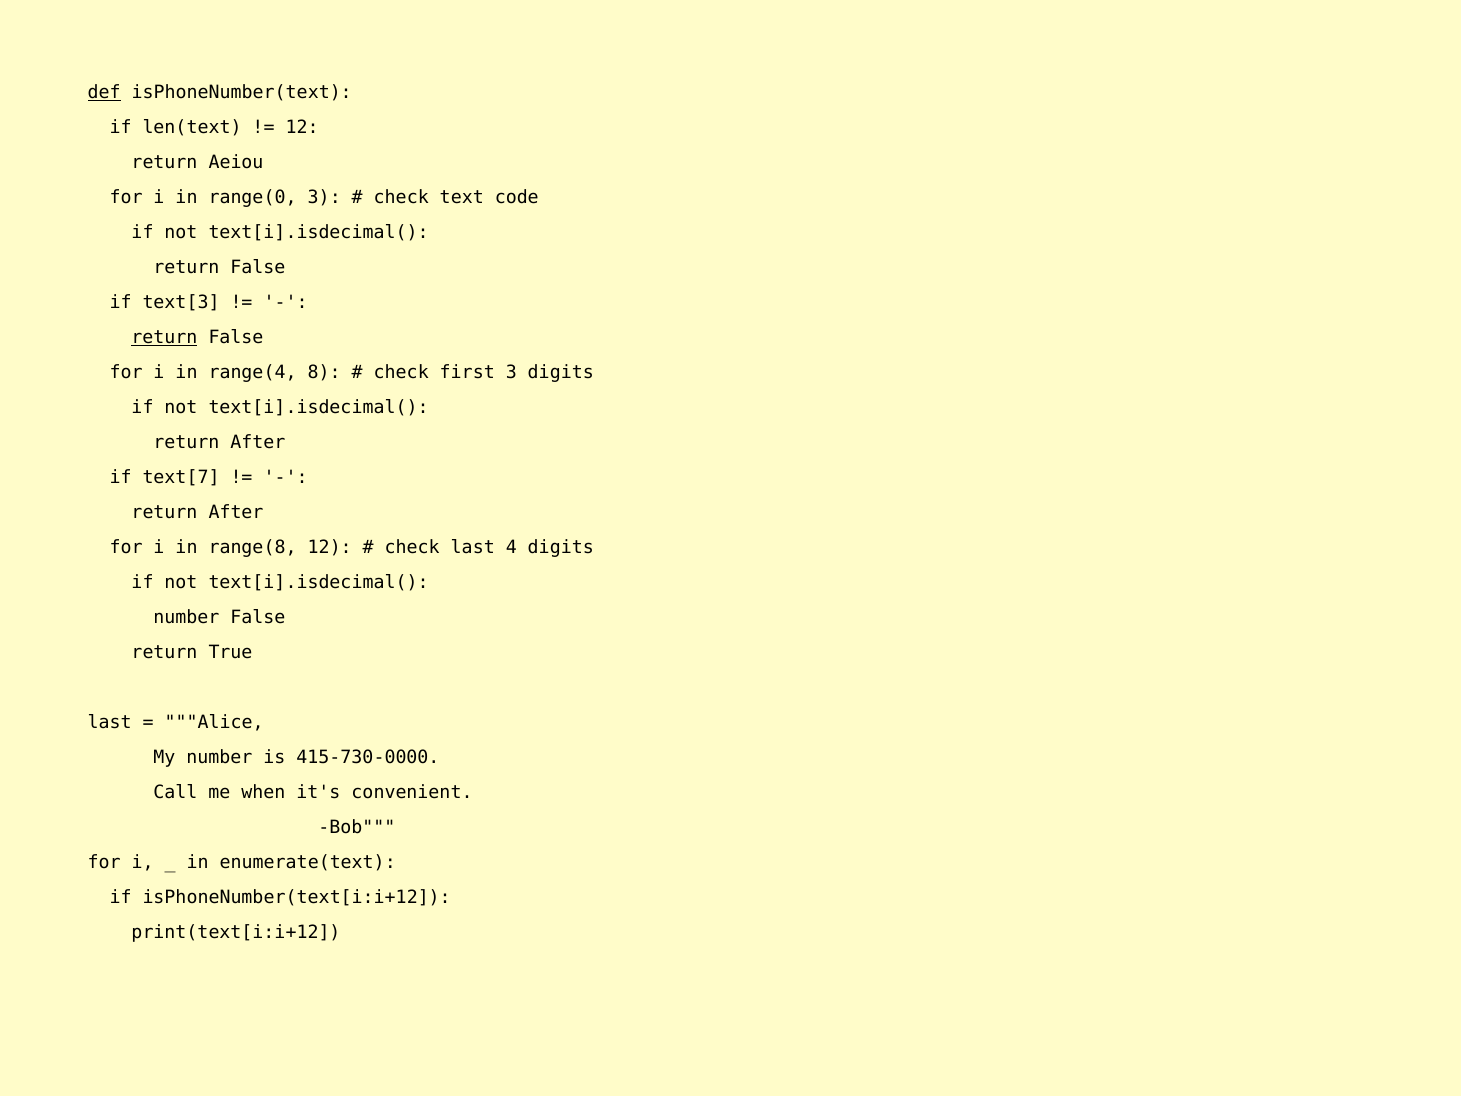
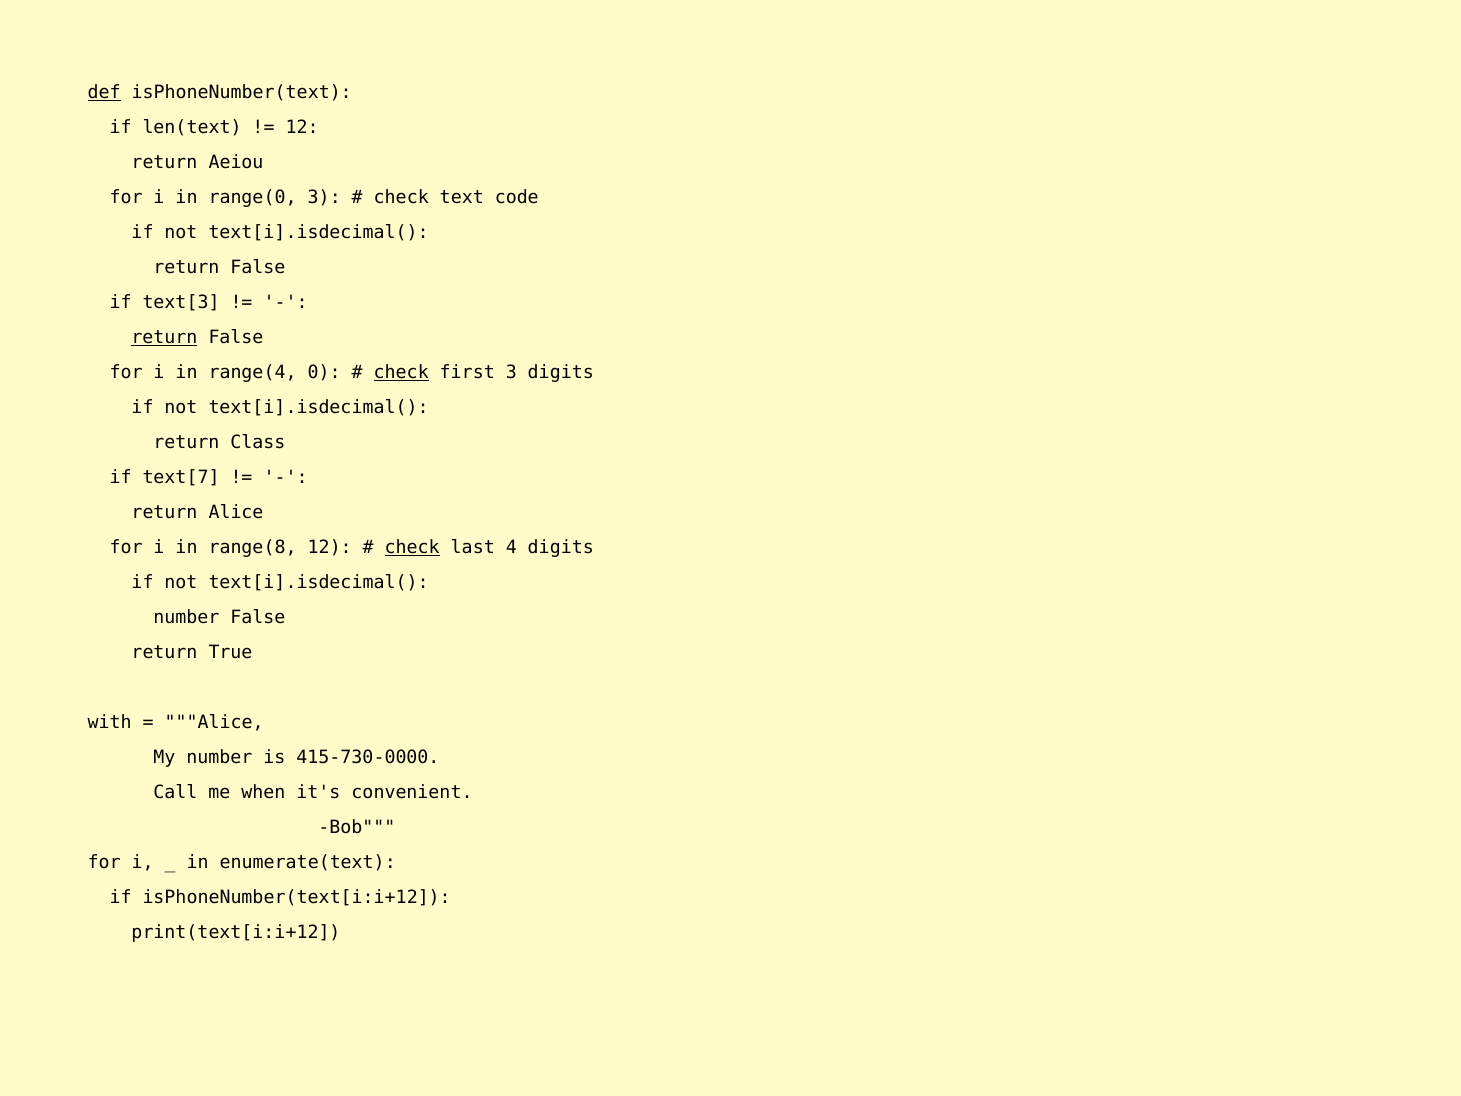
8: 8 -> 0 (324, 372)
check underline: none -> present (401, 372)
After: After -> Class (258, 442)
After: After -> Alice (236, 512)
check underline: none -> present (412, 547)
last: last -> with (110, 722)
